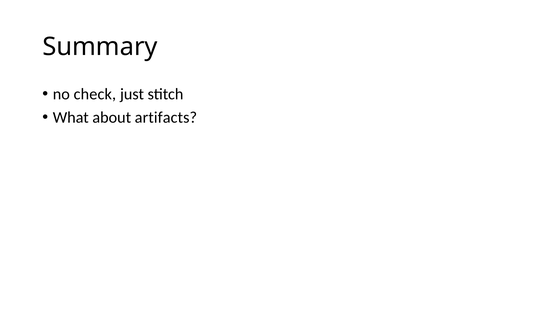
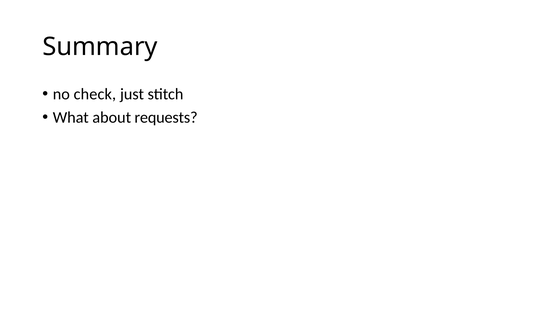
artifacts: artifacts -> requests (166, 117)
